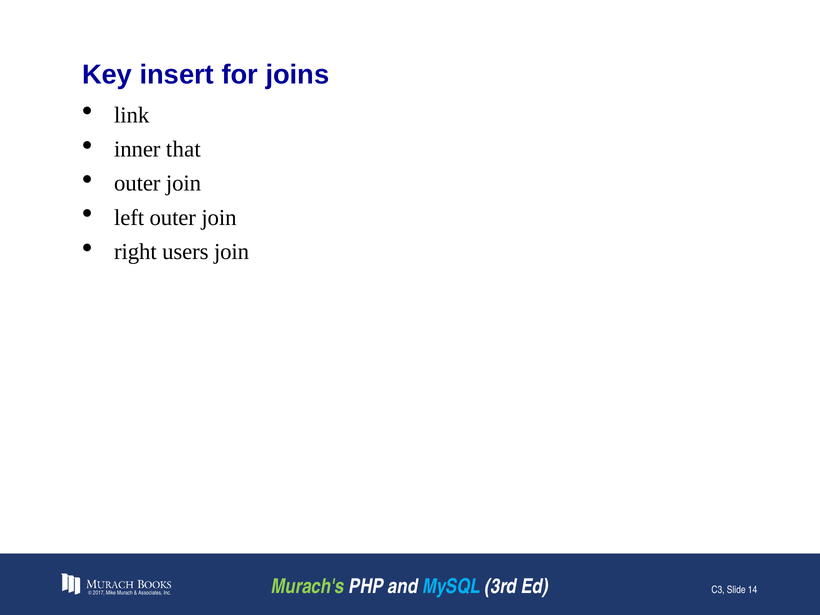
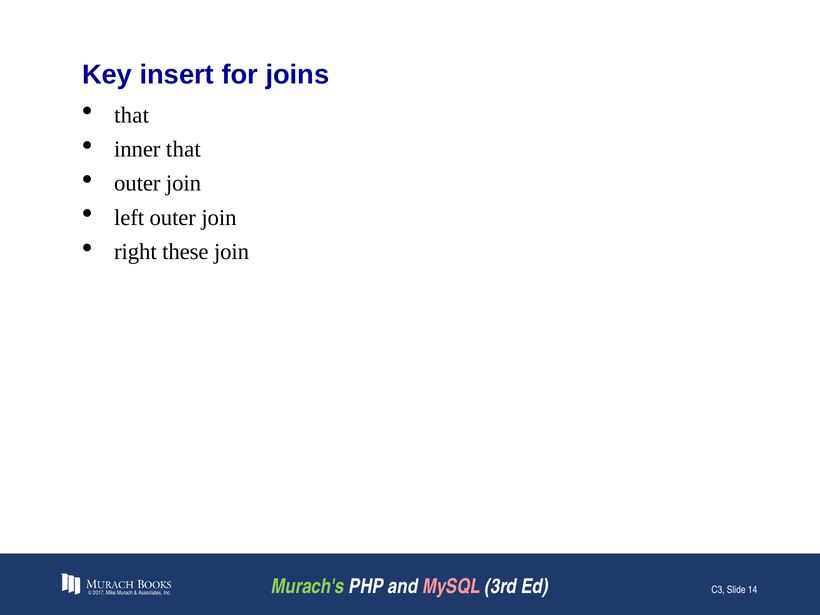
link: link -> that (132, 115)
users: users -> these (185, 252)
MySQL colour: light blue -> pink (451, 586)
